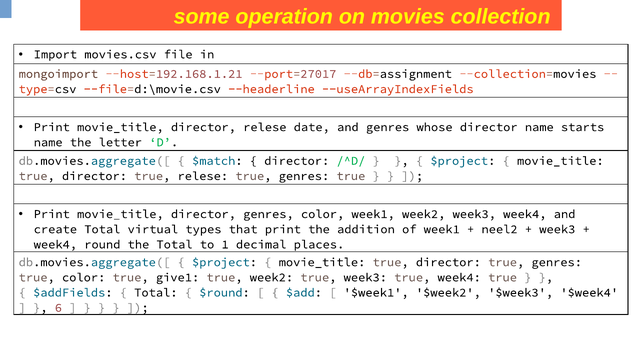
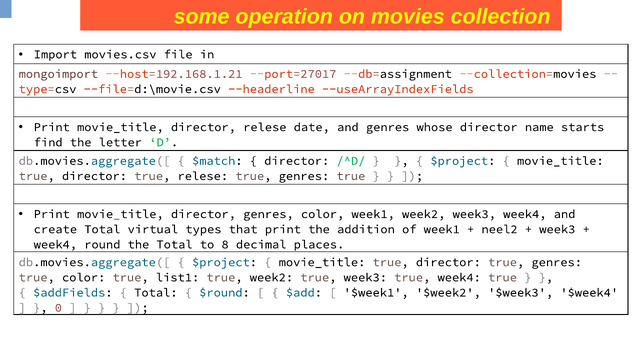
name: name -> find (48, 142)
1: 1 -> 8 (225, 244)
give1: give1 -> list1 (178, 277)
6: 6 -> 0 (58, 308)
